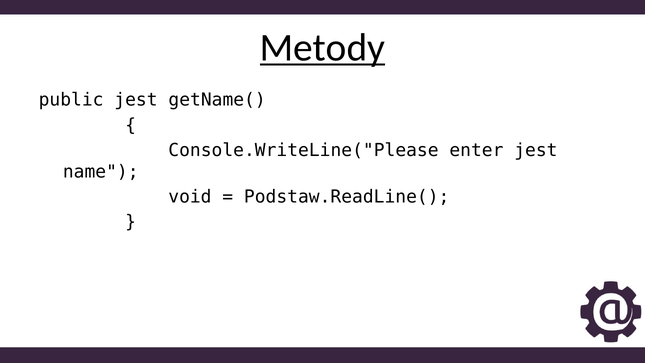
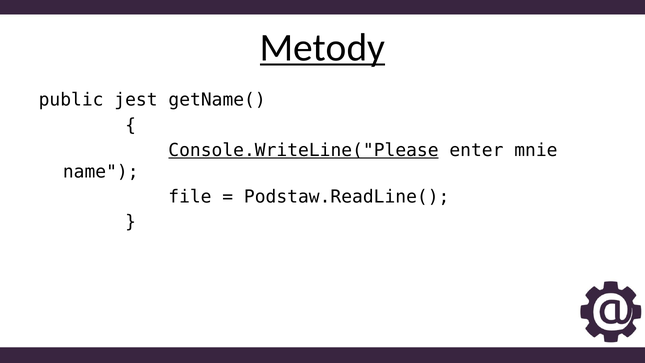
Console.WriteLine("Please underline: none -> present (303, 150)
enter jest: jest -> mnie (536, 150)
void: void -> file (190, 197)
